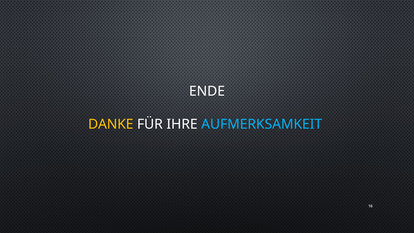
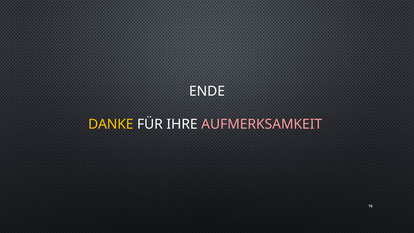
AUFMERKSAMKEIT colour: light blue -> pink (262, 124)
